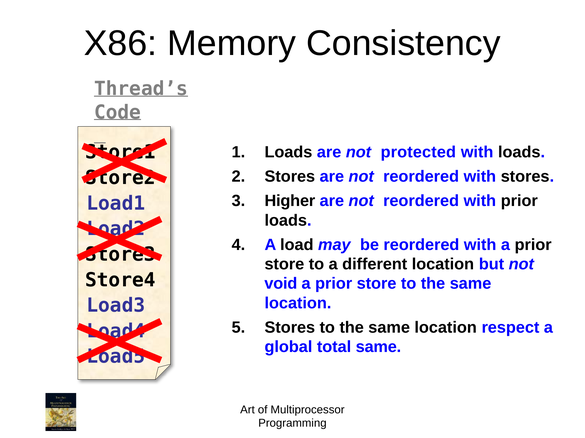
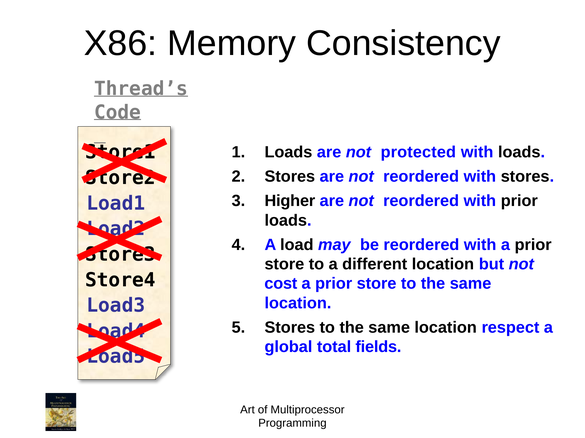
void: void -> cost (281, 284)
total same: same -> fields (378, 348)
